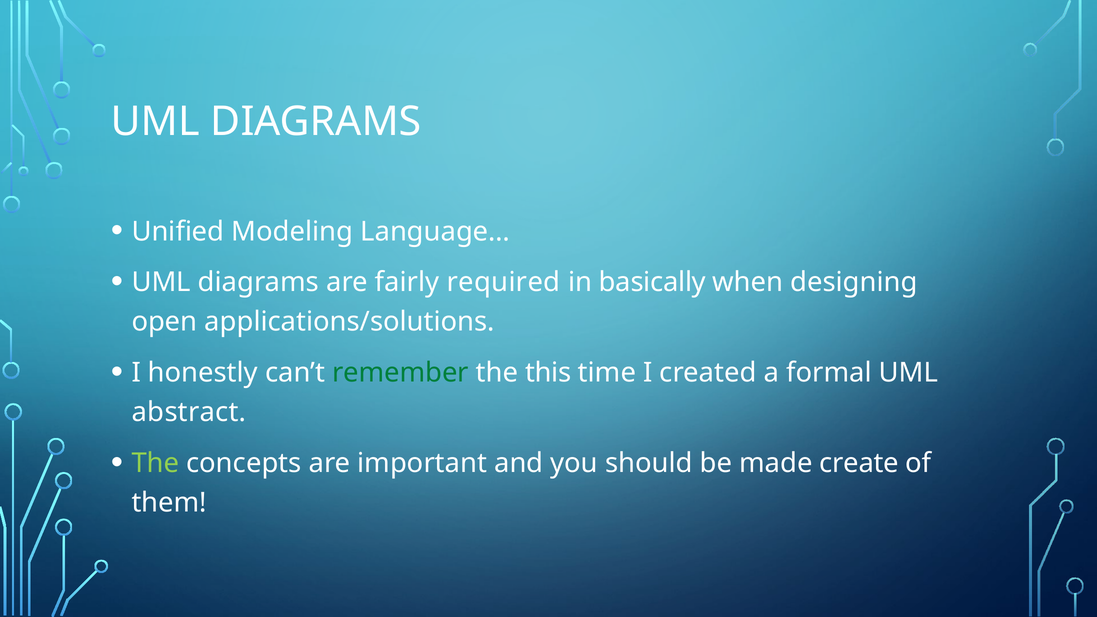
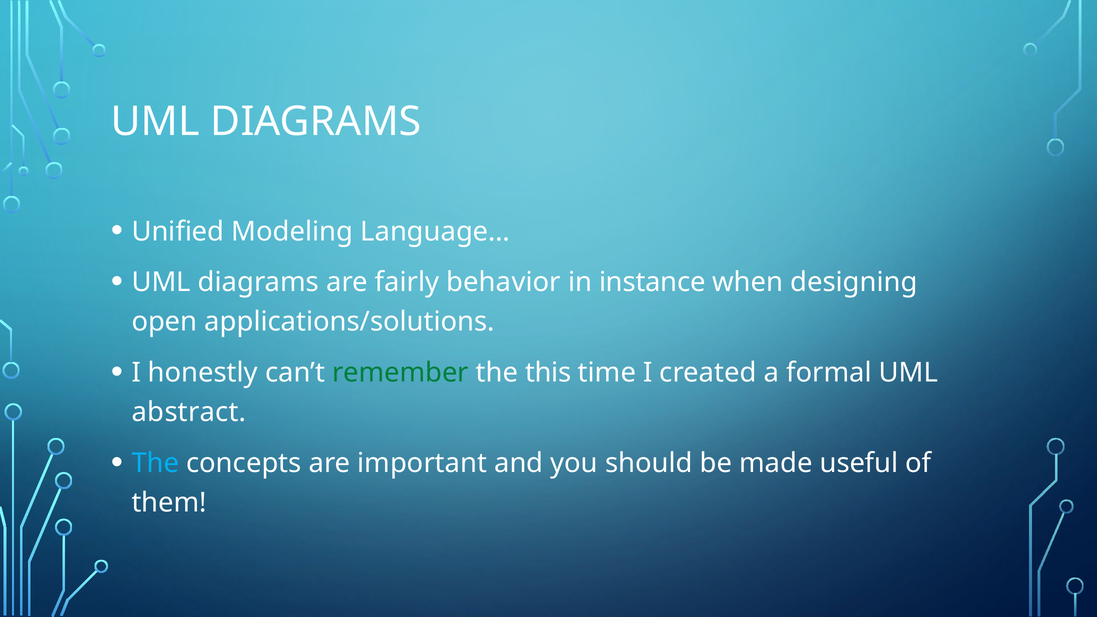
required: required -> behavior (504, 282)
basically: basically -> instance (652, 282)
The colour: light green -> light blue (155, 463)
create: create -> useful (859, 463)
